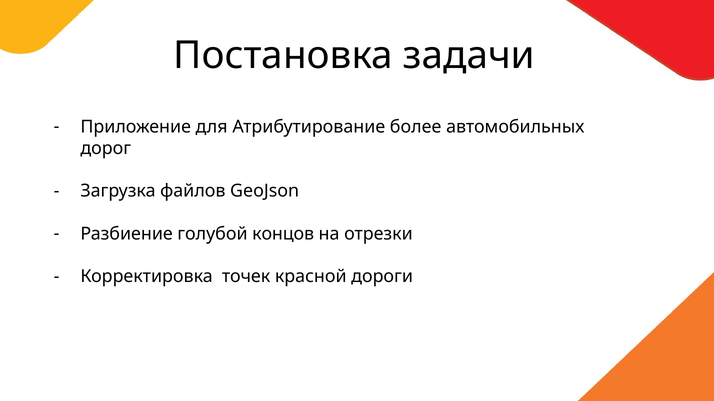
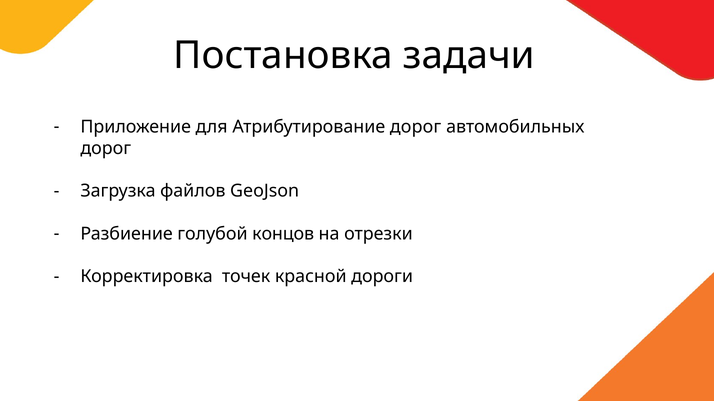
Атрибутирование более: более -> дорог (416, 127)
